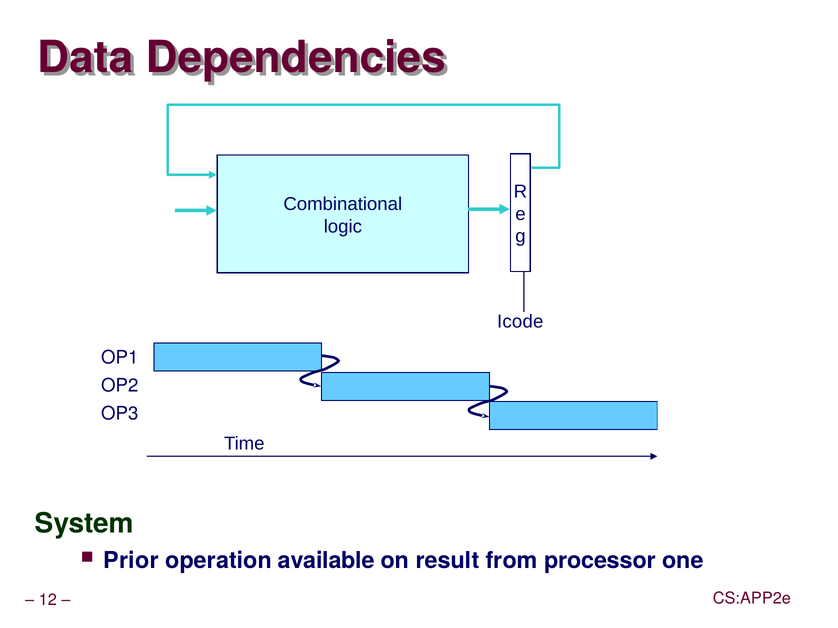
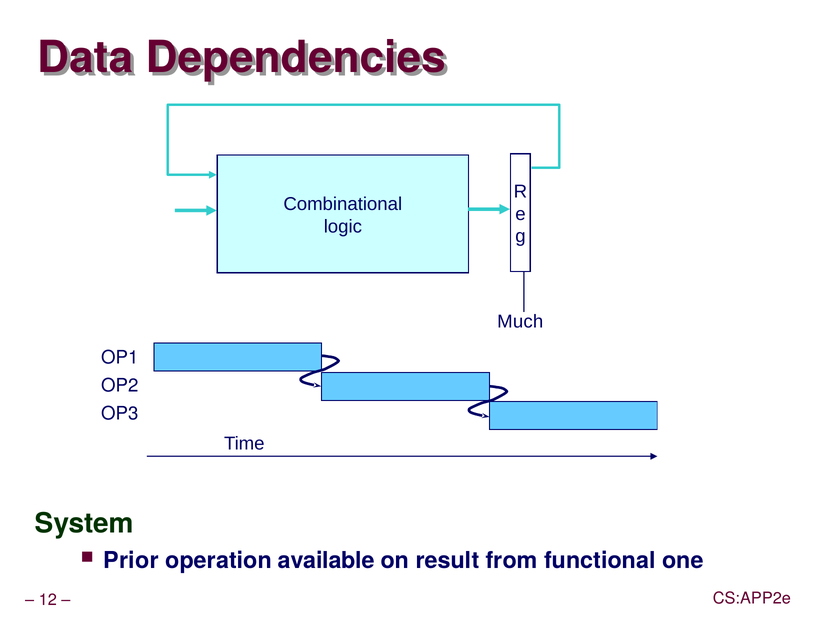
Icode: Icode -> Much (520, 322)
processor: processor -> functional (600, 561)
